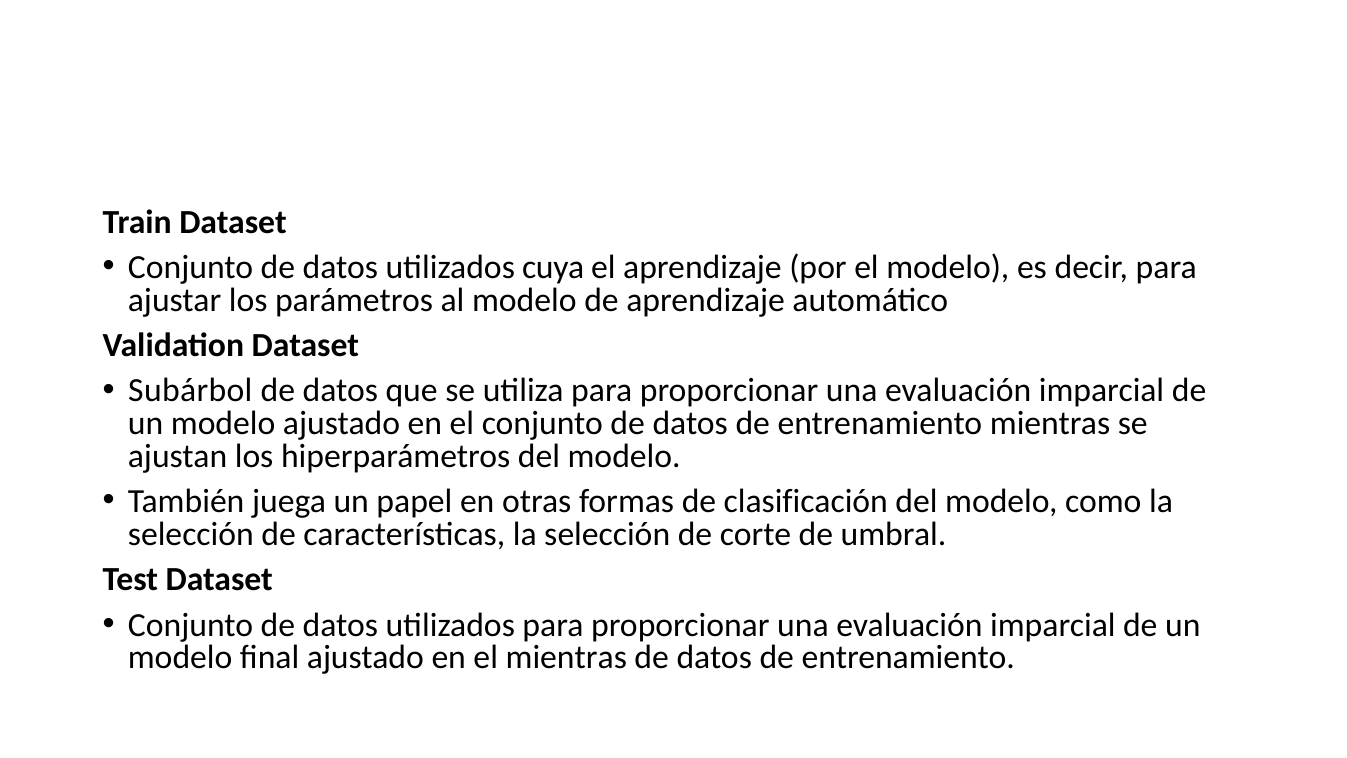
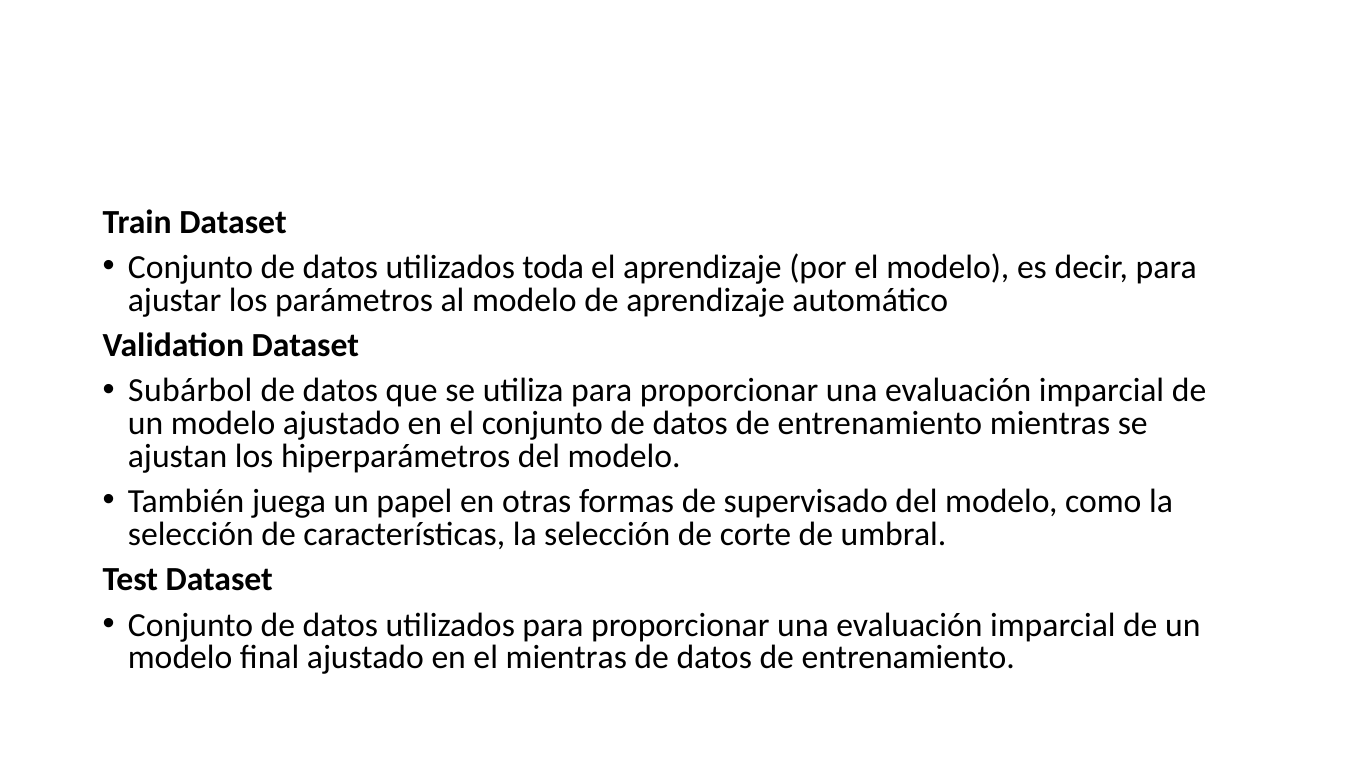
cuya: cuya -> toda (553, 267)
clasificación: clasificación -> supervisado (806, 501)
